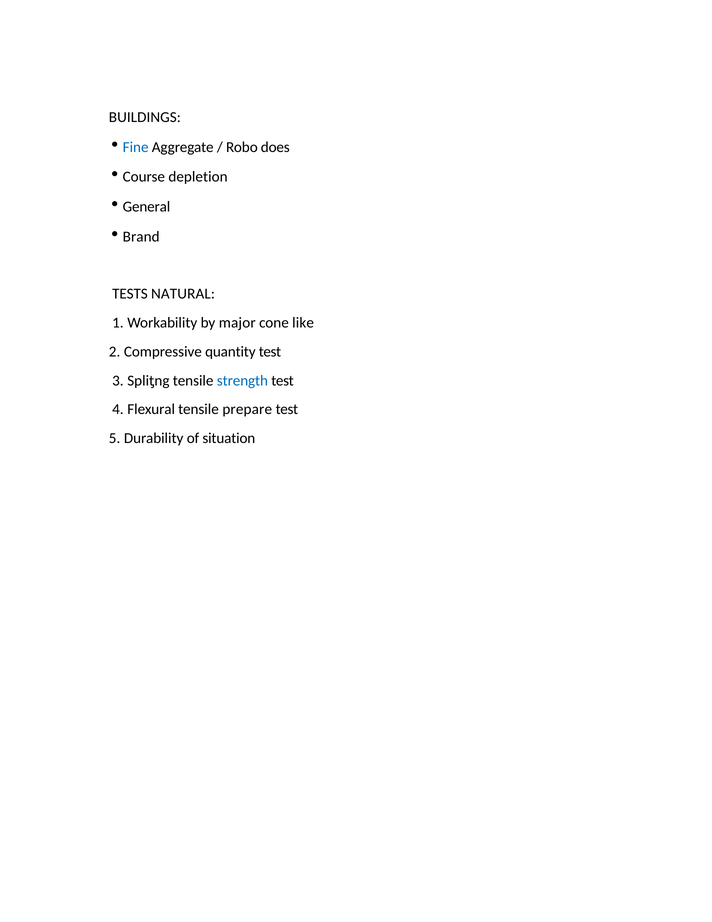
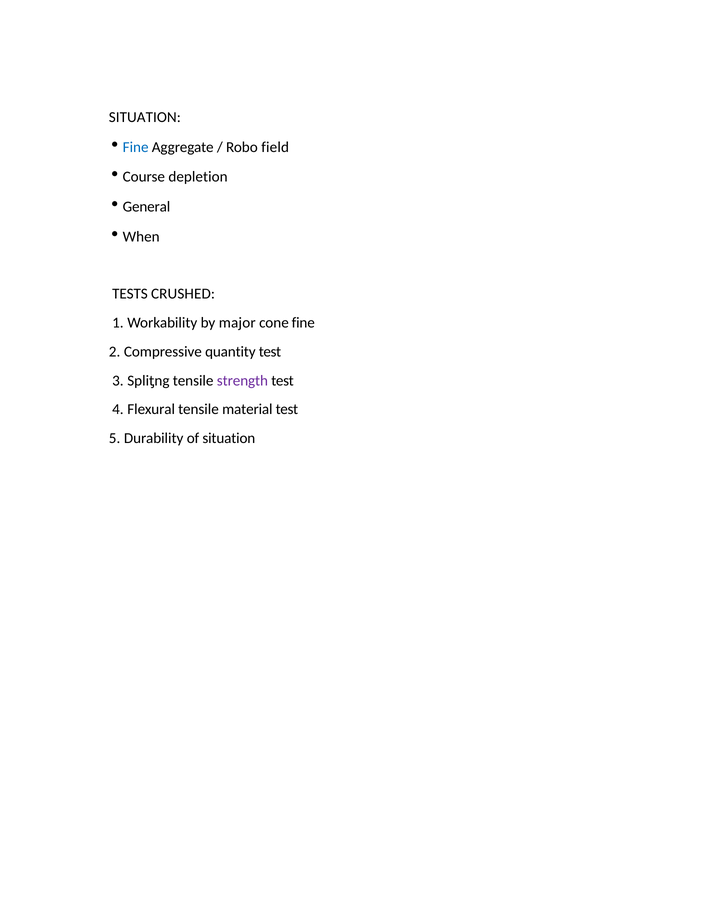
BUILDINGS: BUILDINGS -> SITUATION (145, 117)
does: does -> field (275, 147)
Brand: Brand -> When (141, 236)
NATURAL: NATURAL -> CRUSHED (183, 294)
cone like: like -> fine (303, 322)
strength colour: blue -> purple (242, 380)
prepare: prepare -> material (247, 409)
